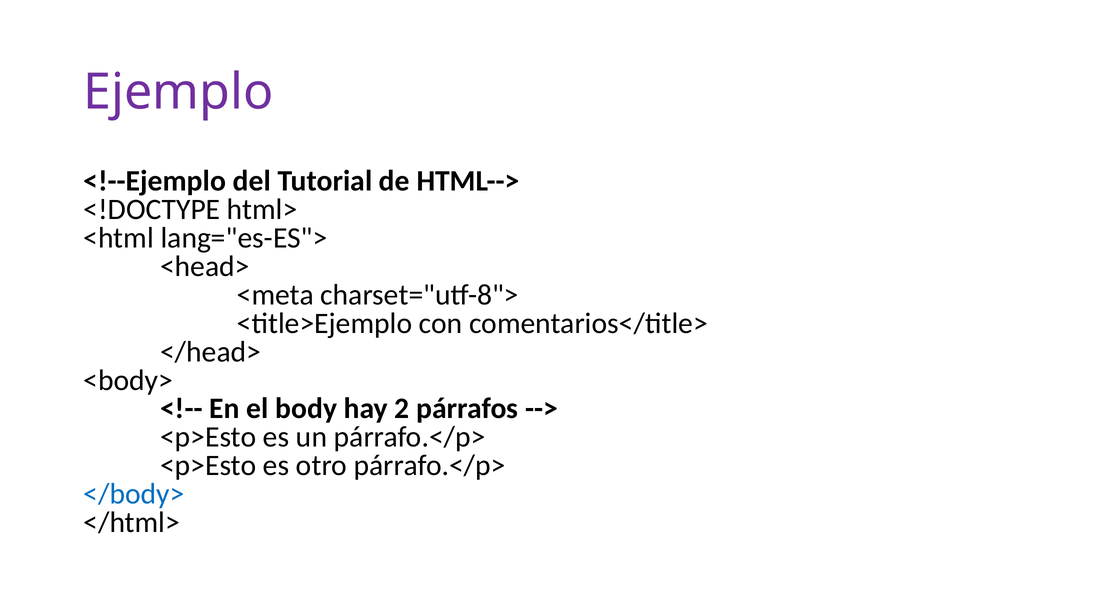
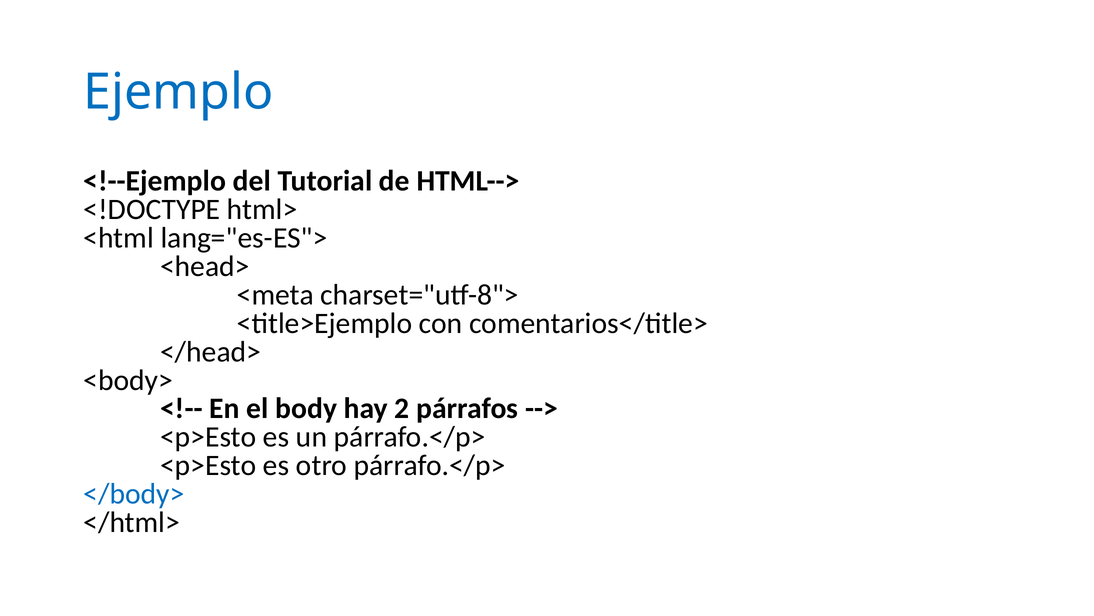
Ejemplo colour: purple -> blue (178, 92)
